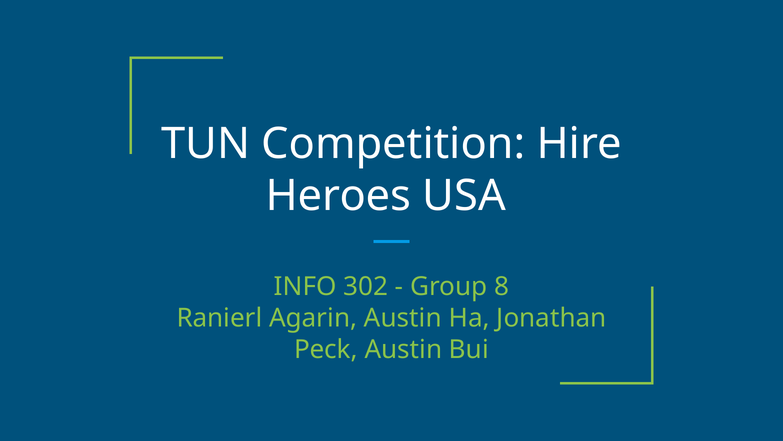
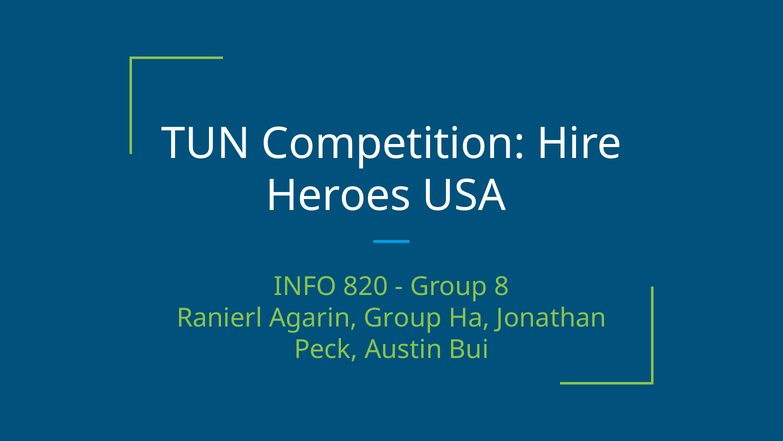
302: 302 -> 820 (366, 286)
Agarin Austin: Austin -> Group (403, 318)
